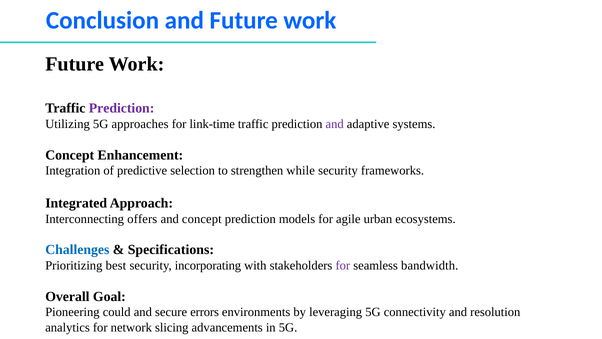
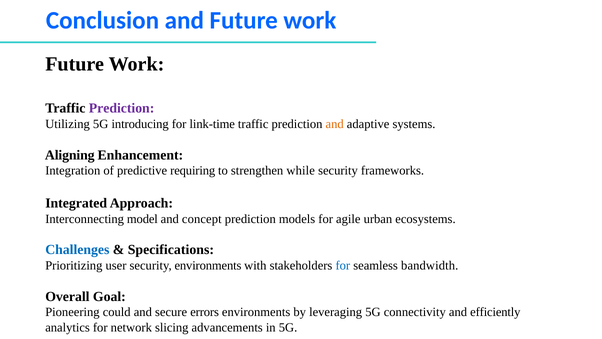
approaches: approaches -> introducing (140, 124)
and colour: purple -> orange (335, 124)
Concept: Concept -> Aligning (70, 155)
selection: selection -> requiring (193, 171)
offers: offers -> model (142, 219)
best: best -> user (116, 265)
security incorporating: incorporating -> environments (208, 265)
for colour: purple -> blue (343, 265)
resolution: resolution -> efficiently (495, 312)
